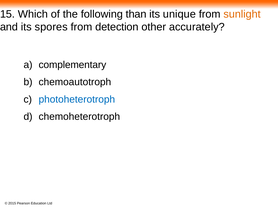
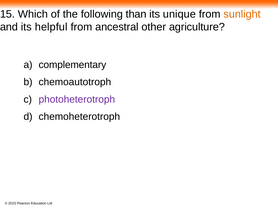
spores: spores -> helpful (51, 27)
detection: detection -> ancestral (117, 27)
accurately: accurately -> agriculture (197, 27)
photoheterotroph colour: blue -> purple (77, 100)
